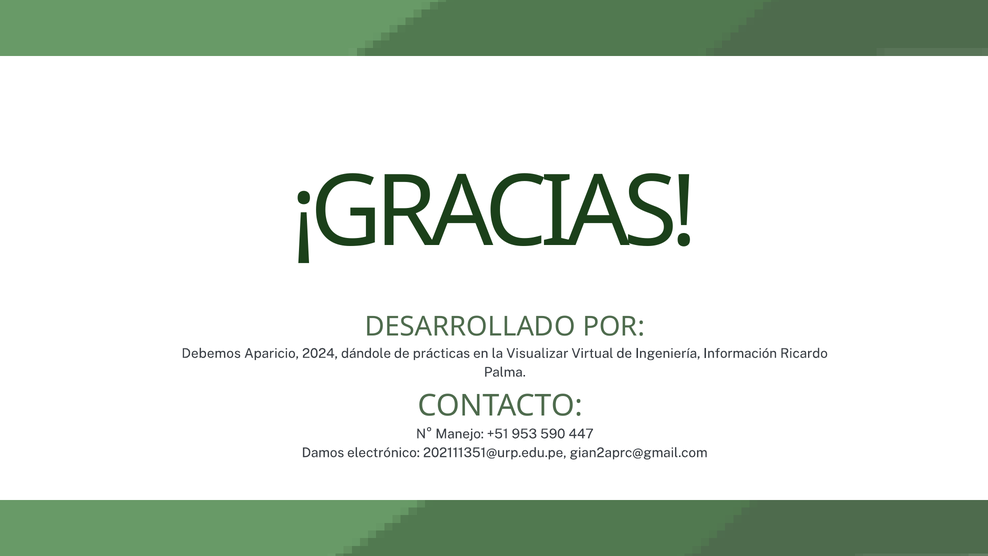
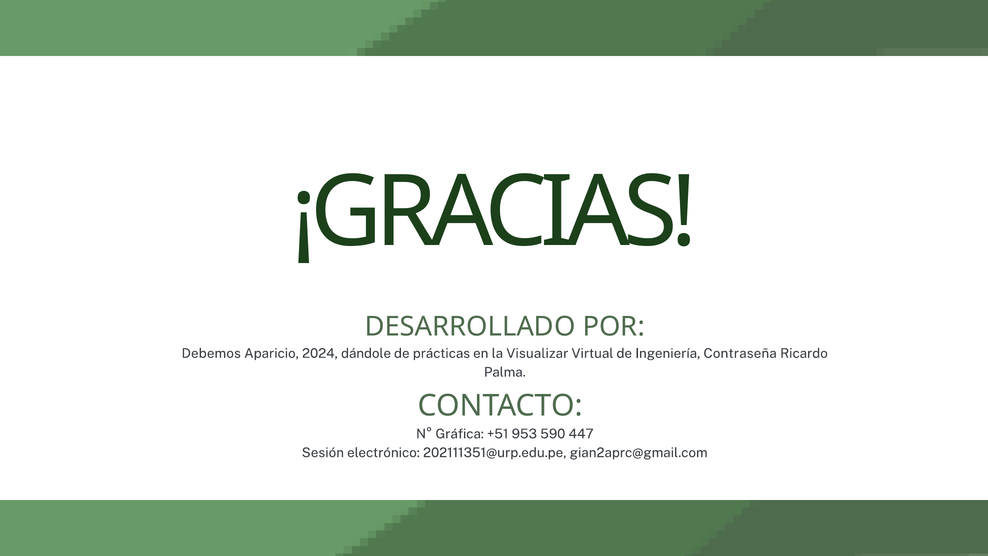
Información: Información -> Contraseña (740, 353)
Manejo: Manejo -> Gráfica (460, 434)
Damos: Damos -> Sesión (323, 453)
